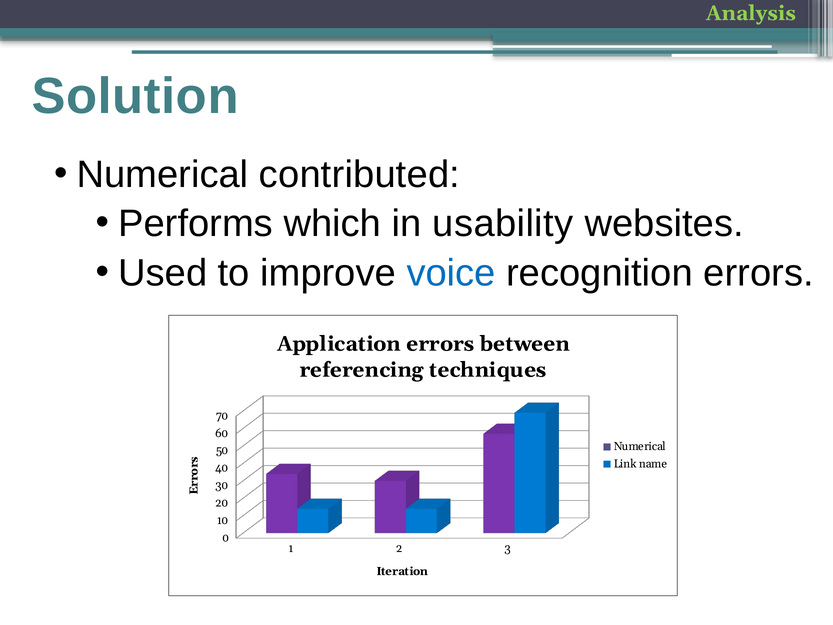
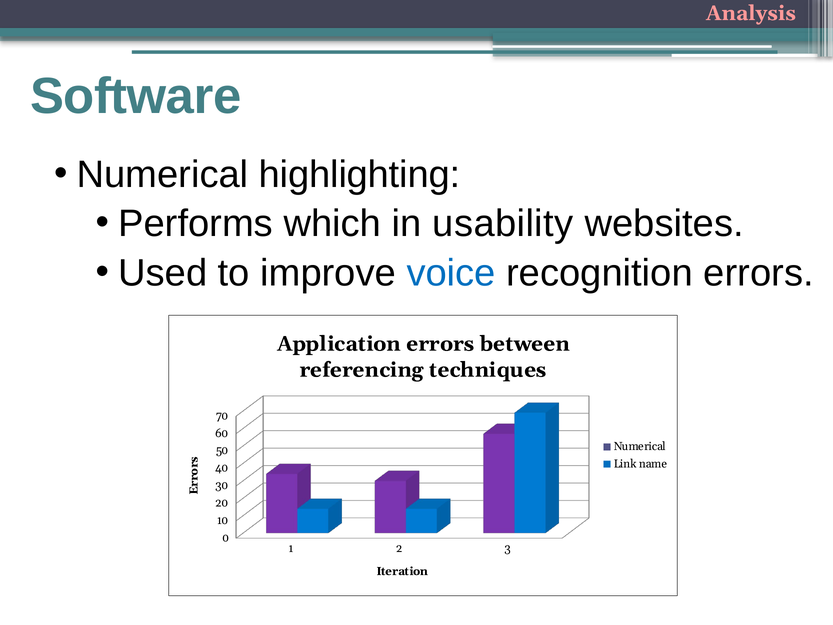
Analysis colour: light green -> pink (751, 13)
Solution: Solution -> Software (136, 97)
contributed: contributed -> highlighting (360, 174)
